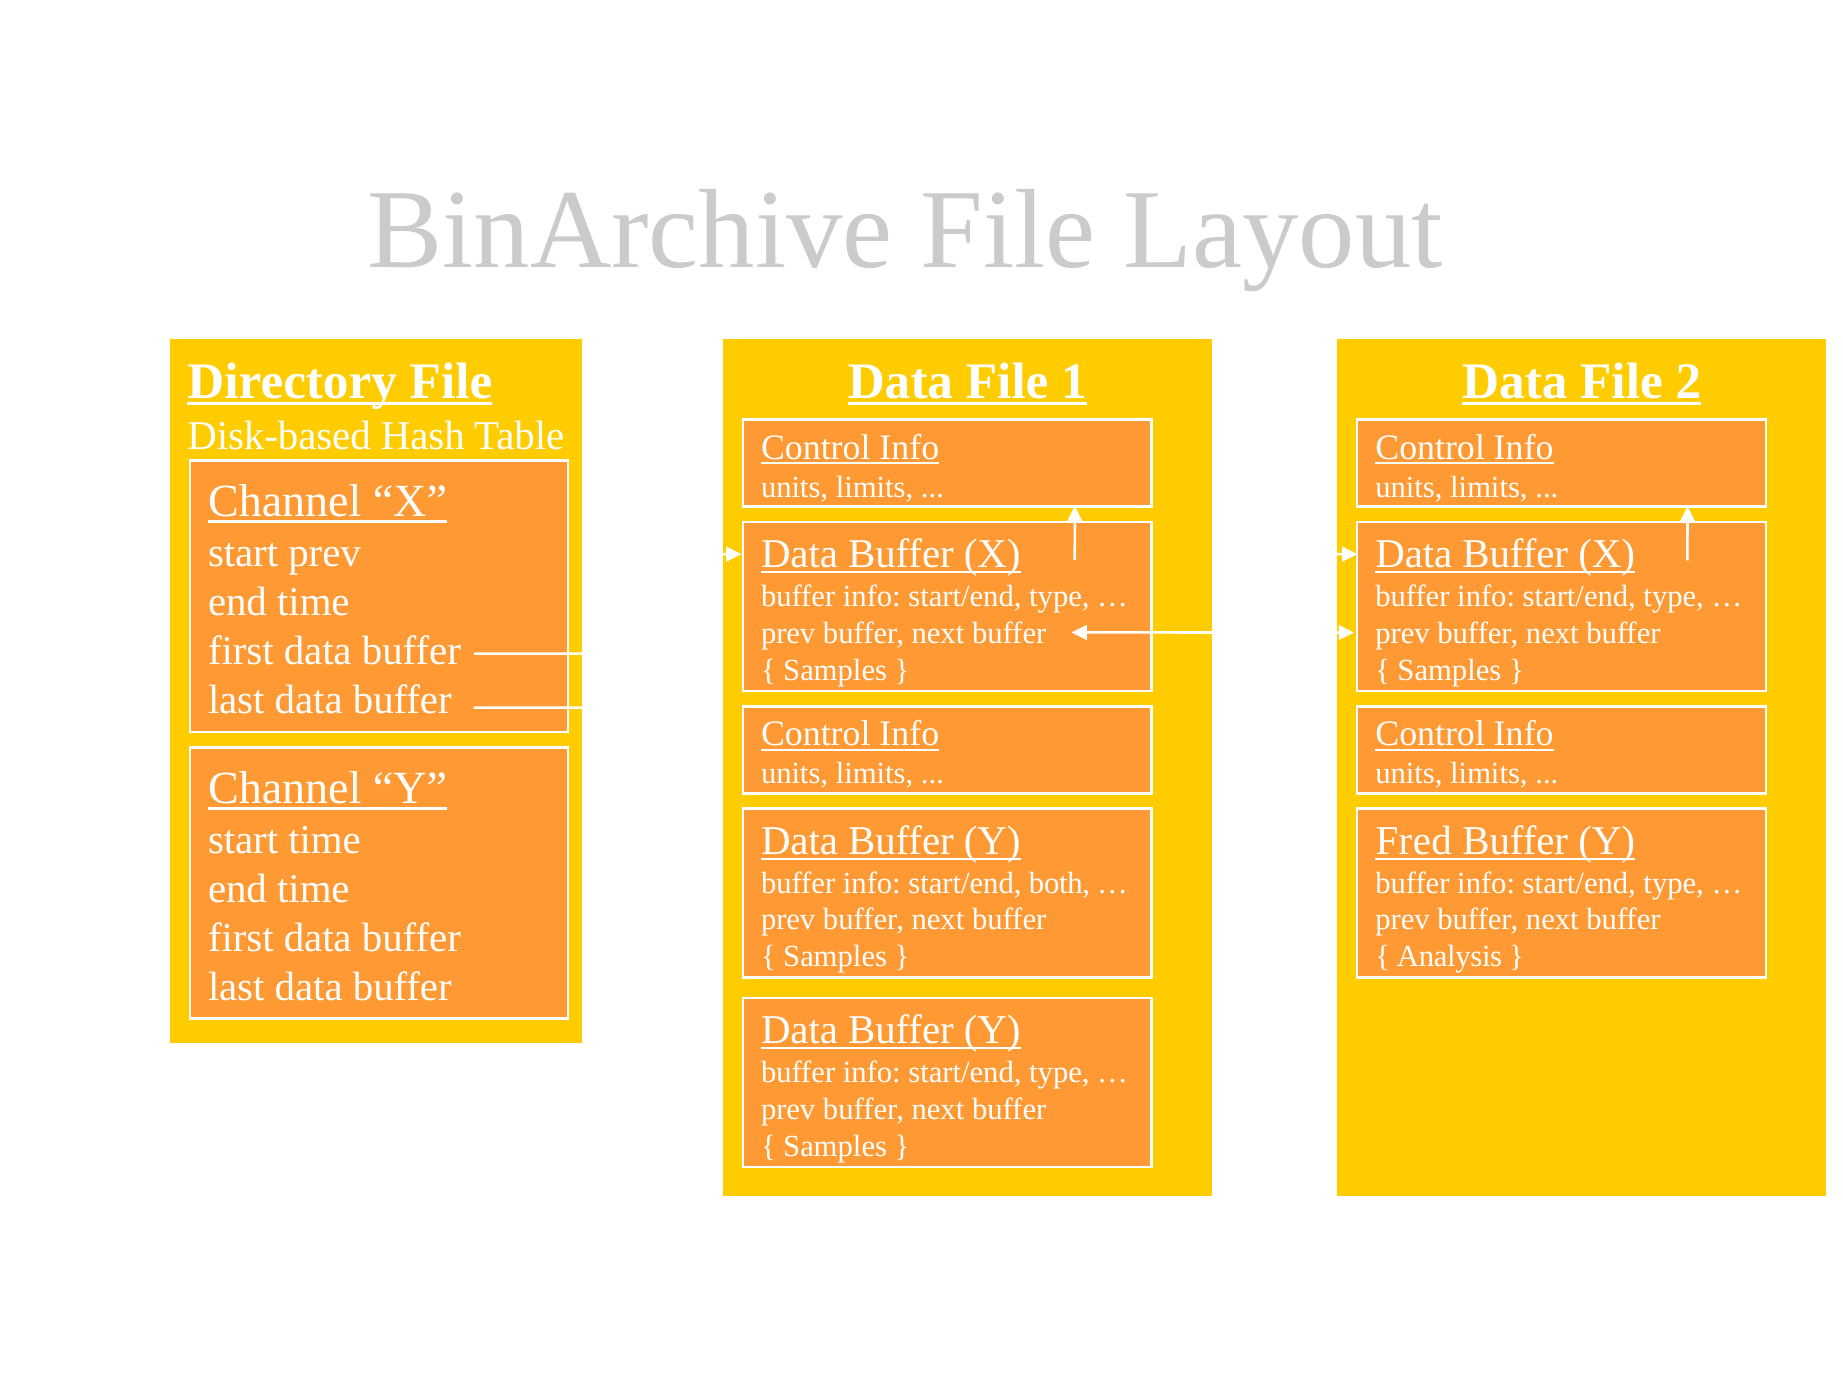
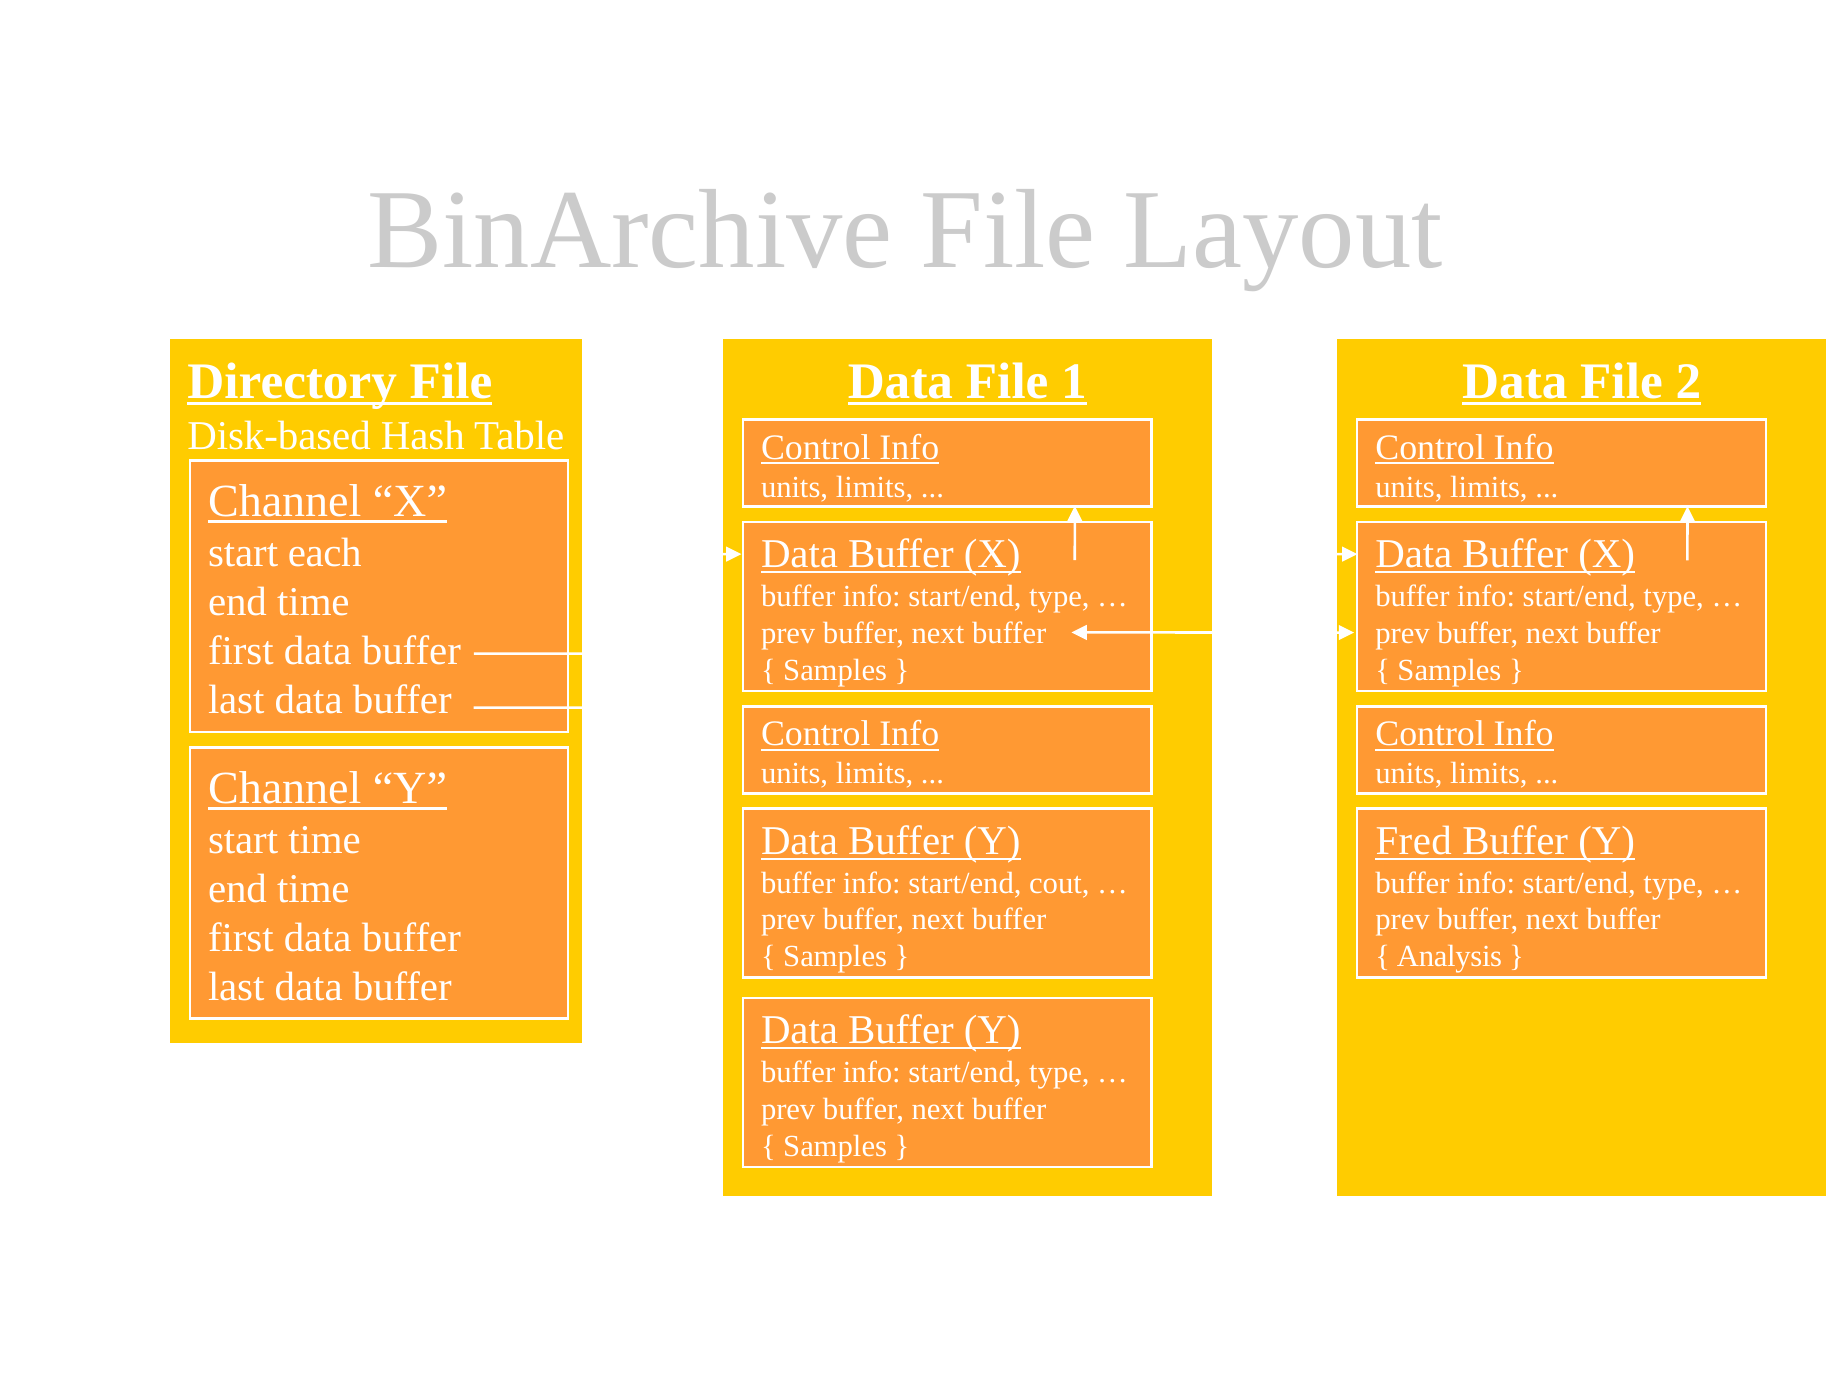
start prev: prev -> each (325, 553)
both: both -> cout (1059, 883)
